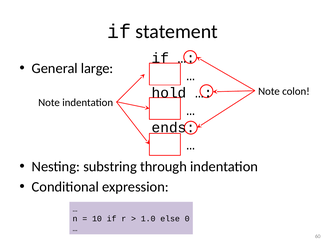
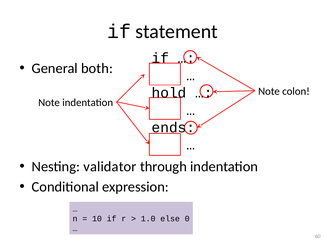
large: large -> both (97, 68)
substring: substring -> validator (110, 167)
